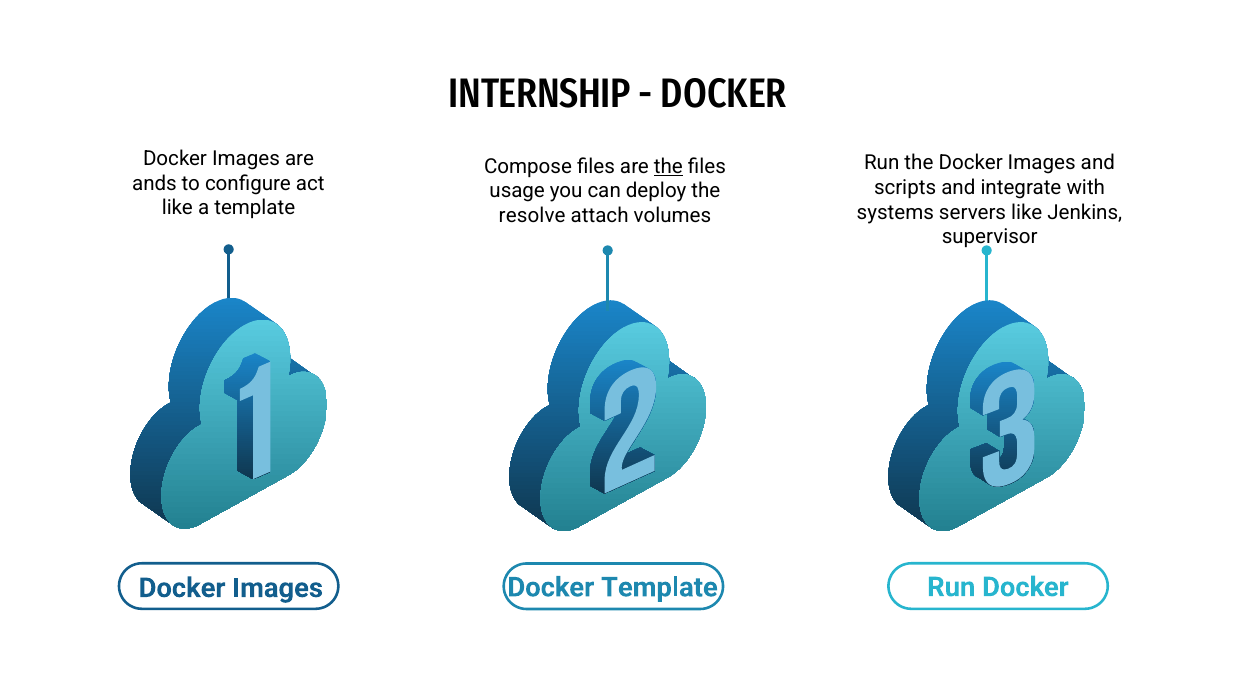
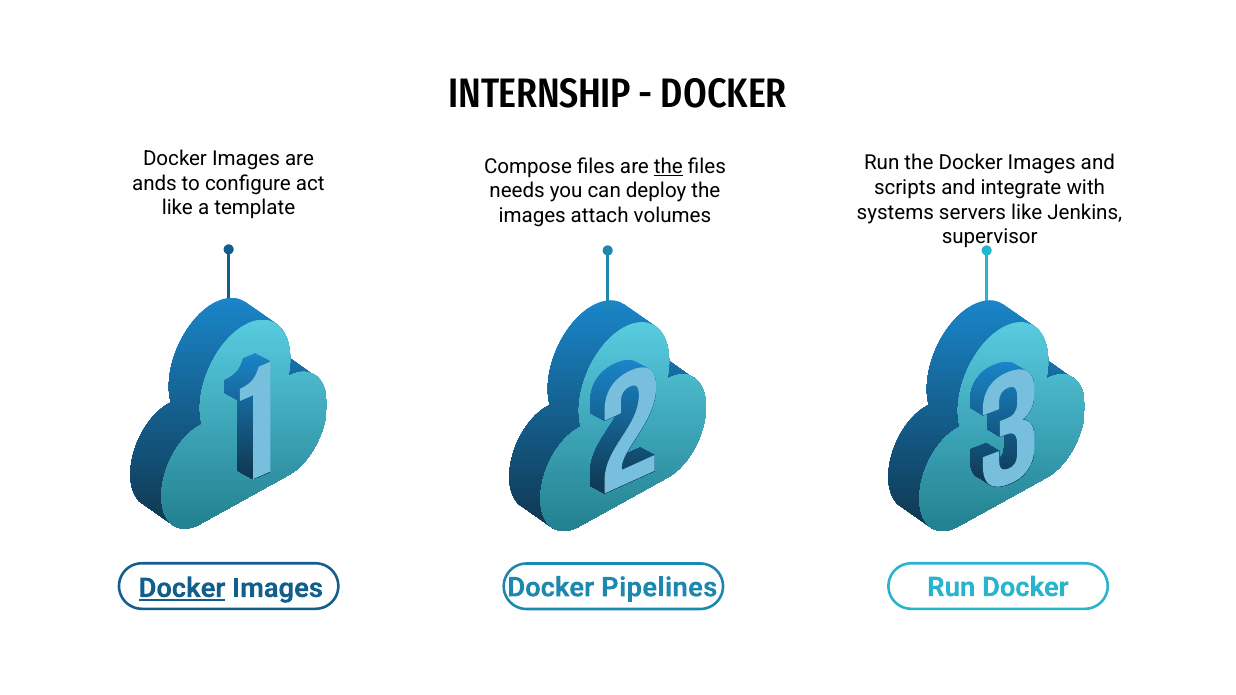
usage: usage -> needs (517, 191)
resolve: resolve -> images (532, 216)
Docker Template: Template -> Pipelines (659, 588)
Docker underline: none -> present (182, 588)
